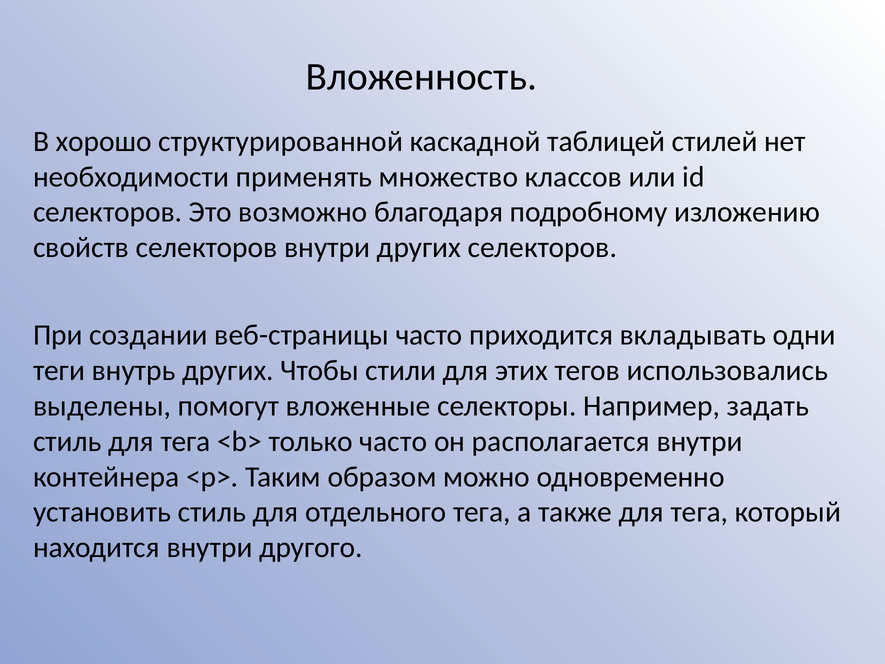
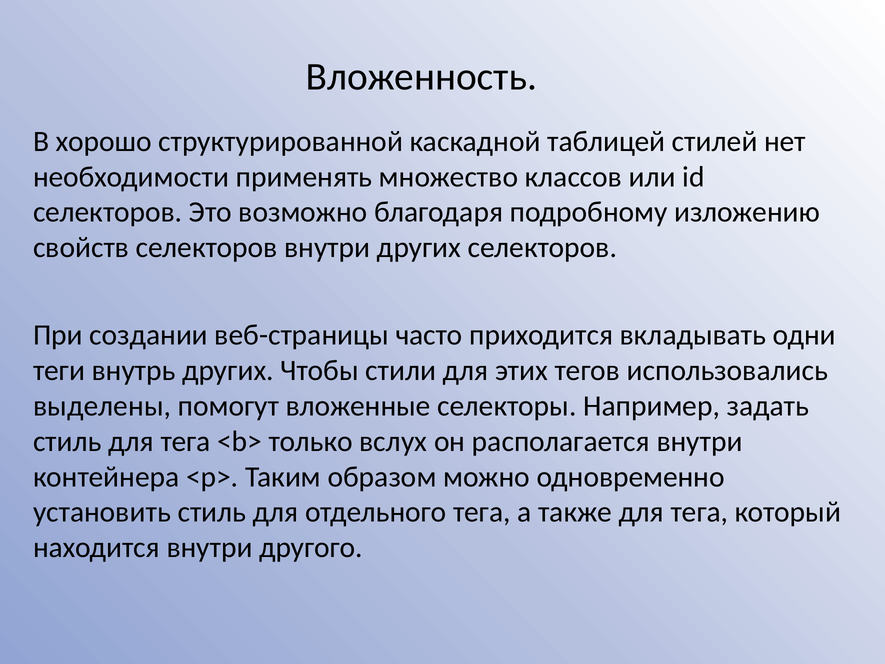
только часто: часто -> вслух (393, 441)
